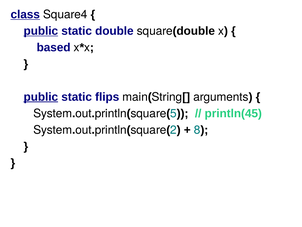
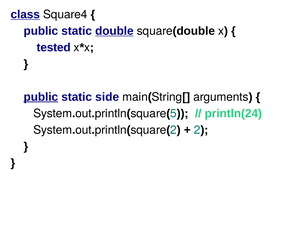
public underline: present -> none (41, 31)
double underline: none -> present (114, 31)
based: based -> tested (54, 47)
flips: flips -> side (107, 97)
println(45: println(45 -> println(24 (233, 113)
8: 8 -> 2 (197, 130)
